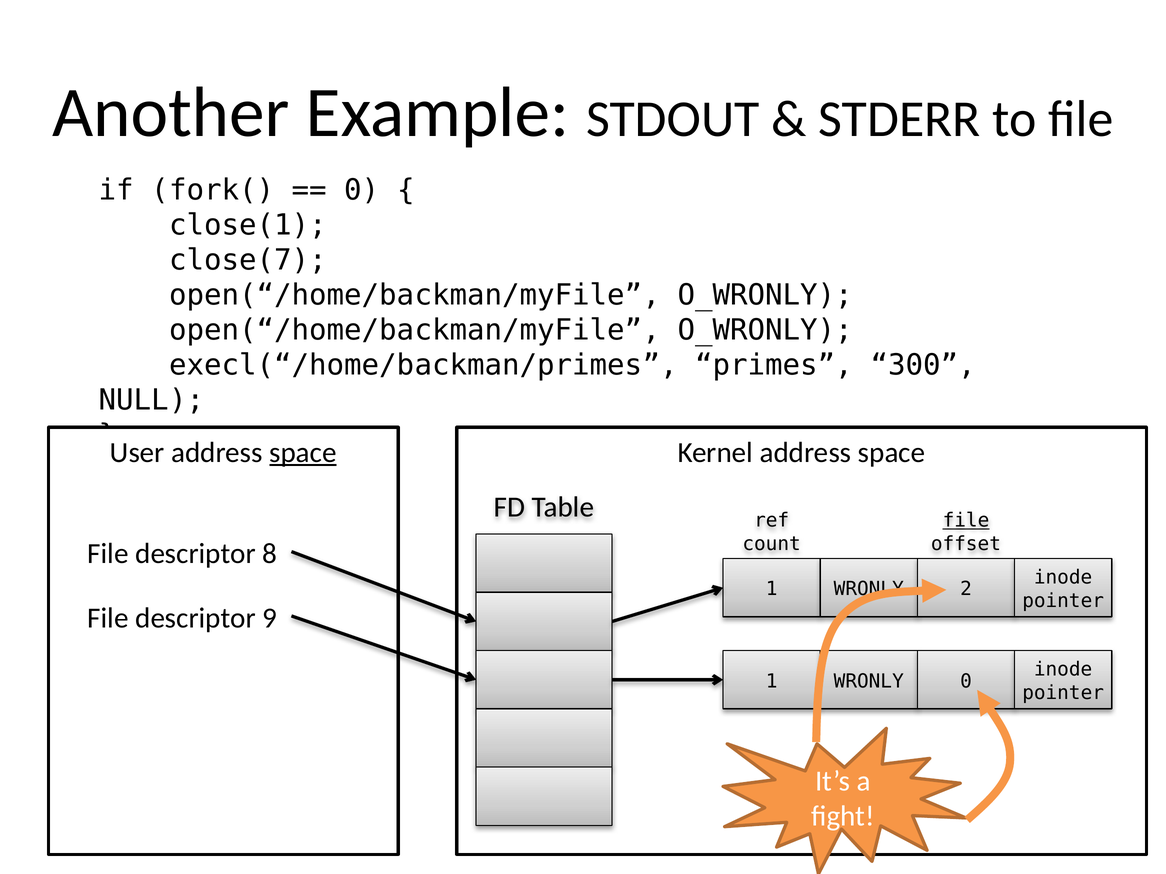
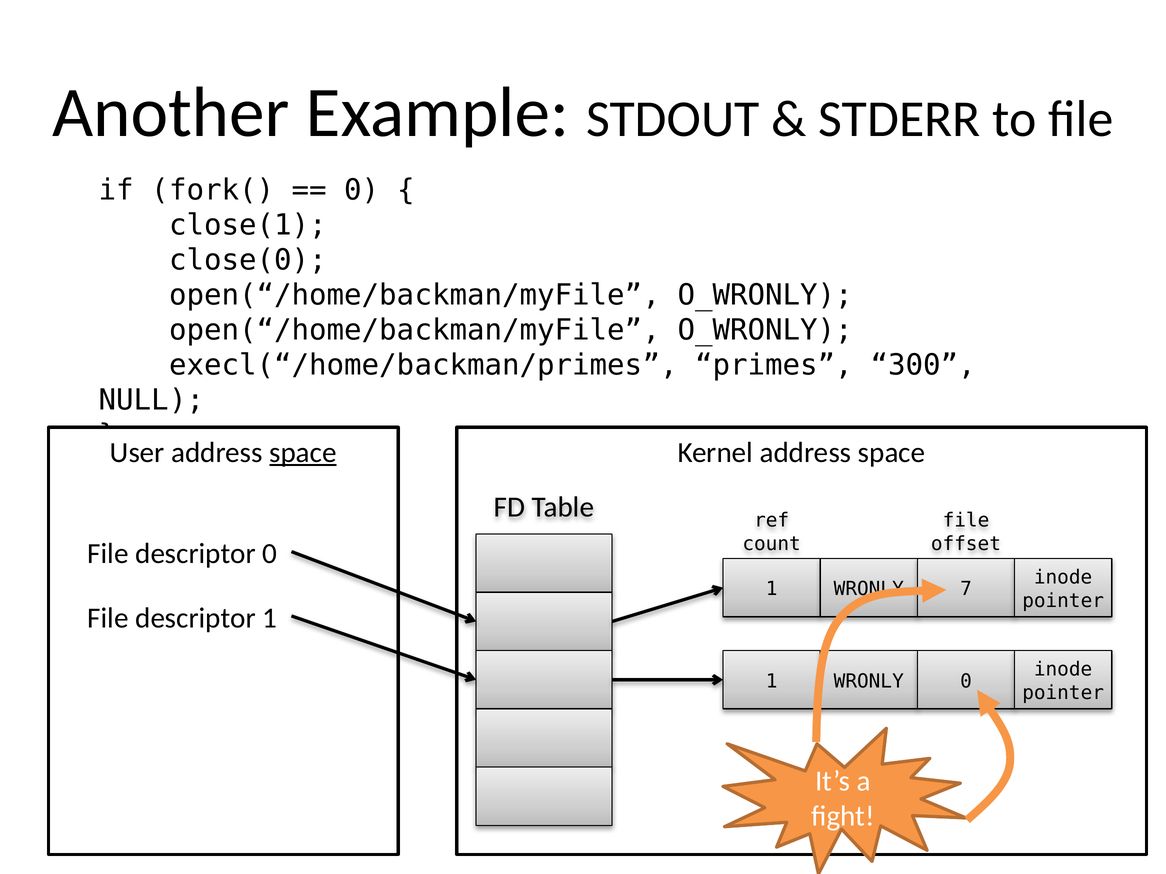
close(7: close(7 -> close(0 (248, 260)
file underline: present -> none (966, 521)
descriptor 8: 8 -> 0 (270, 554)
2: 2 -> 7 (966, 589)
descriptor 9: 9 -> 1 (270, 618)
